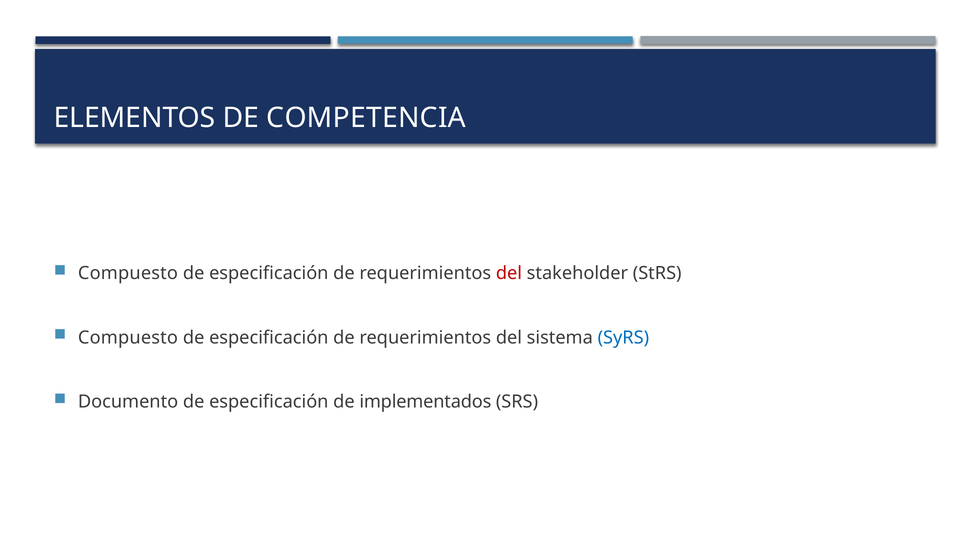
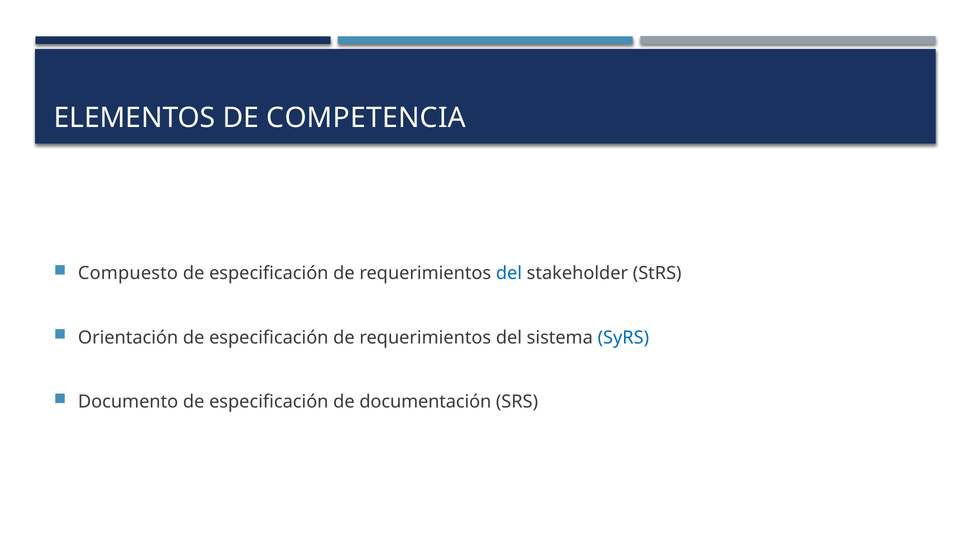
del colour: red -> blue (509, 273)
Compuesto: Compuesto -> Orientación (128, 338)
implementados: implementados -> documentación (425, 402)
